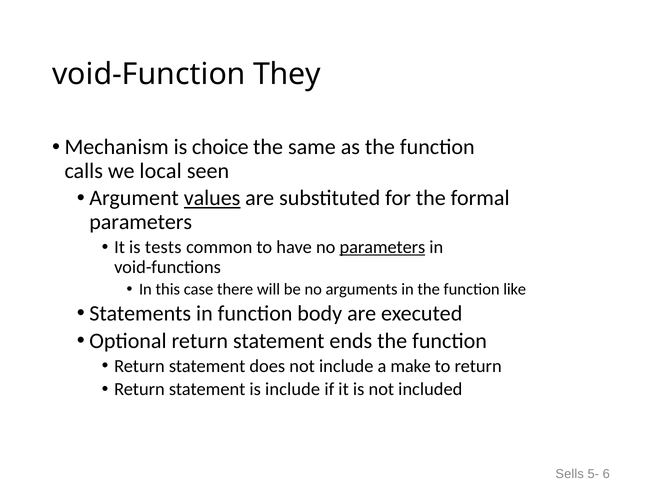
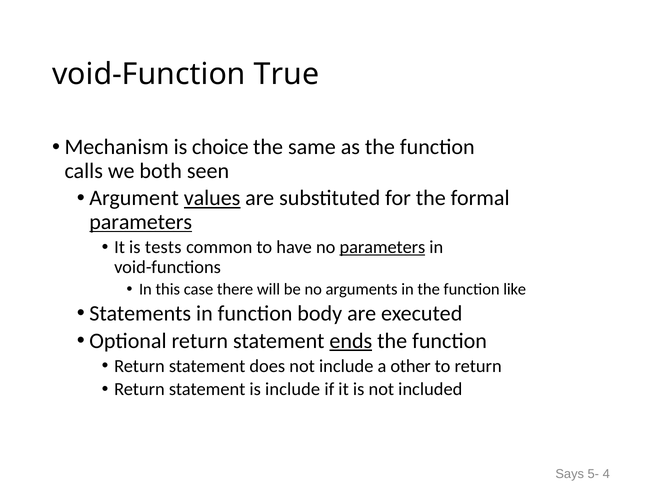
They: They -> True (287, 74)
local: local -> both (161, 171)
parameters underline: none -> present (141, 222)
ends underline: none -> present (351, 341)
make: make -> other (411, 366)
Sells: Sells -> Says (570, 474)
6: 6 -> 4 (606, 474)
